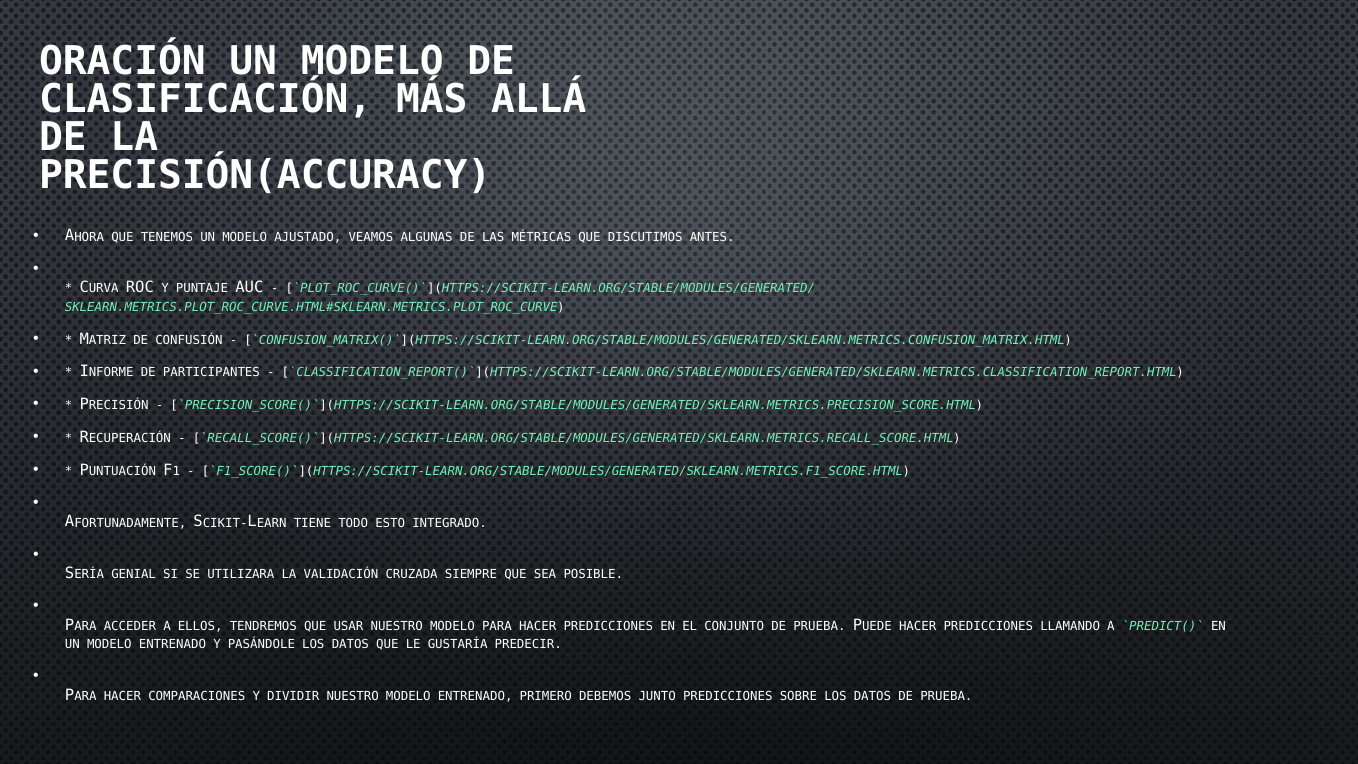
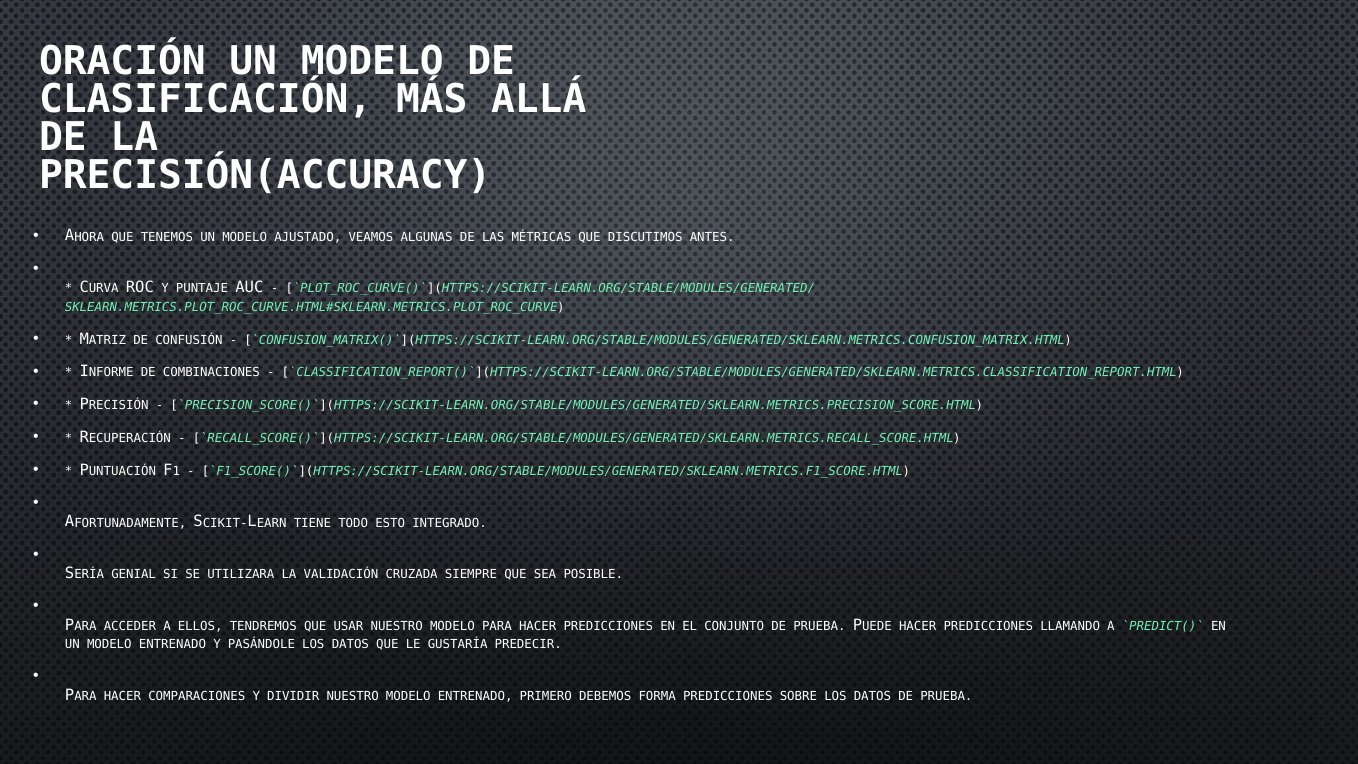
PARTICIPANTES: PARTICIPANTES -> COMBINACIONES (211, 373)
JUNTO: JUNTO -> FORMA (657, 696)
